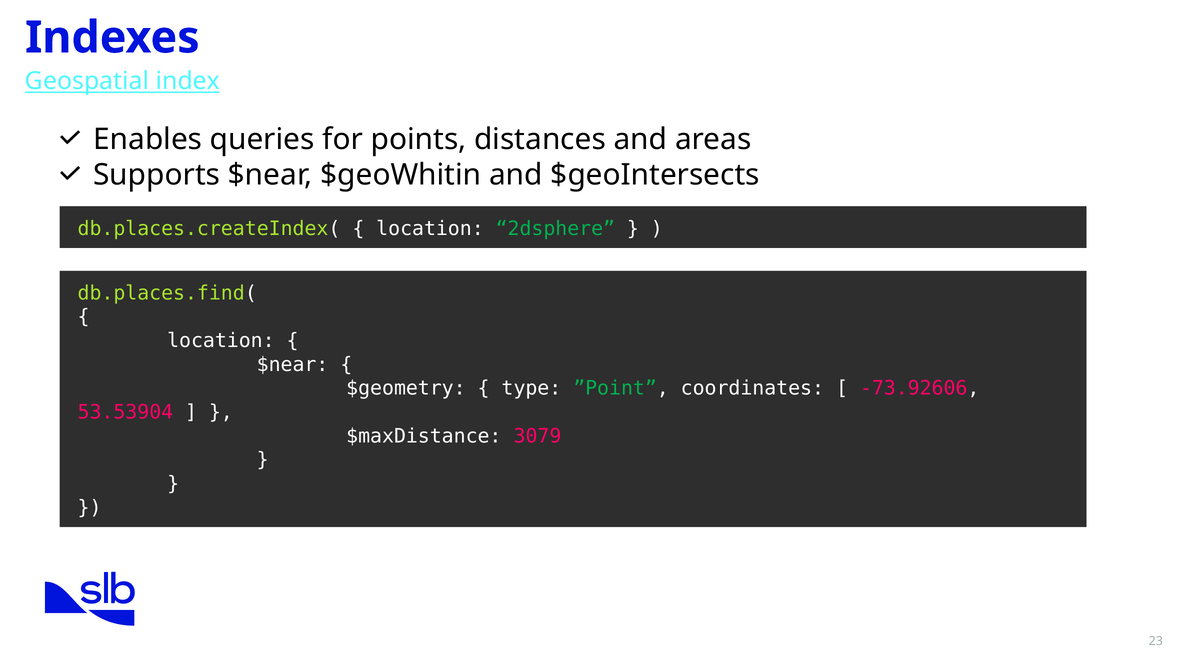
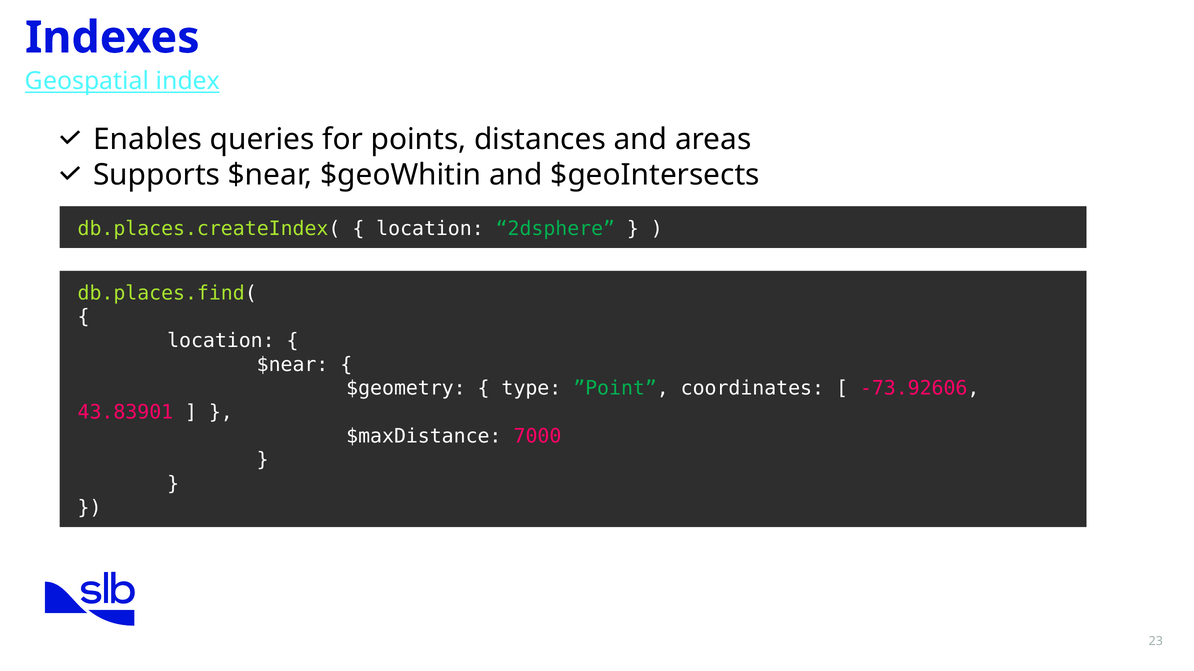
53.53904: 53.53904 -> 43.83901 (125, 413)
3079: 3079 -> 7000 (537, 436)
